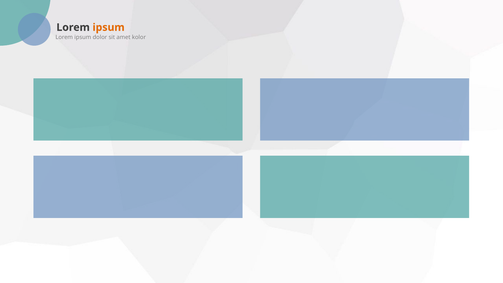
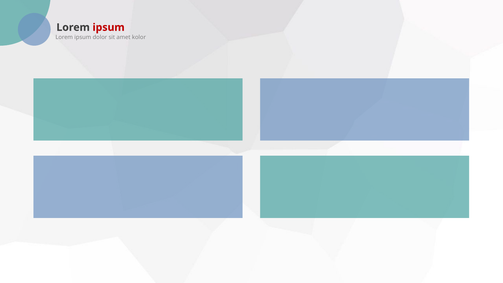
ipsum colour: orange -> red (109, 27)
